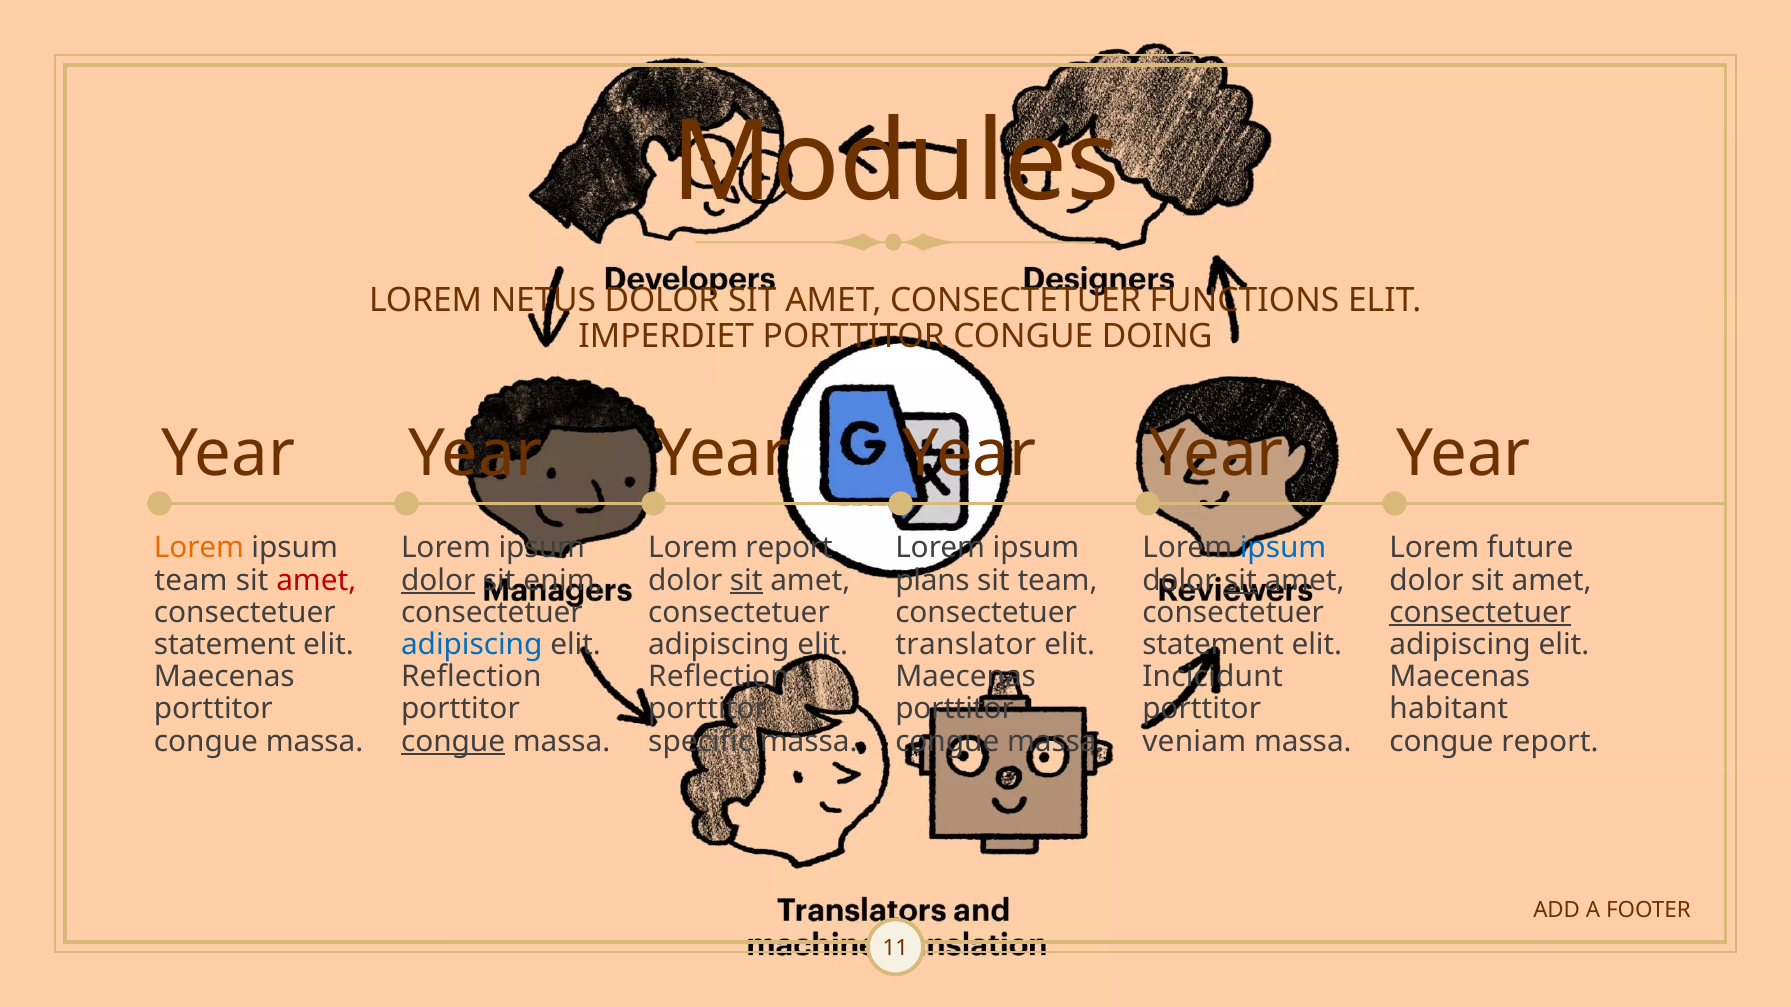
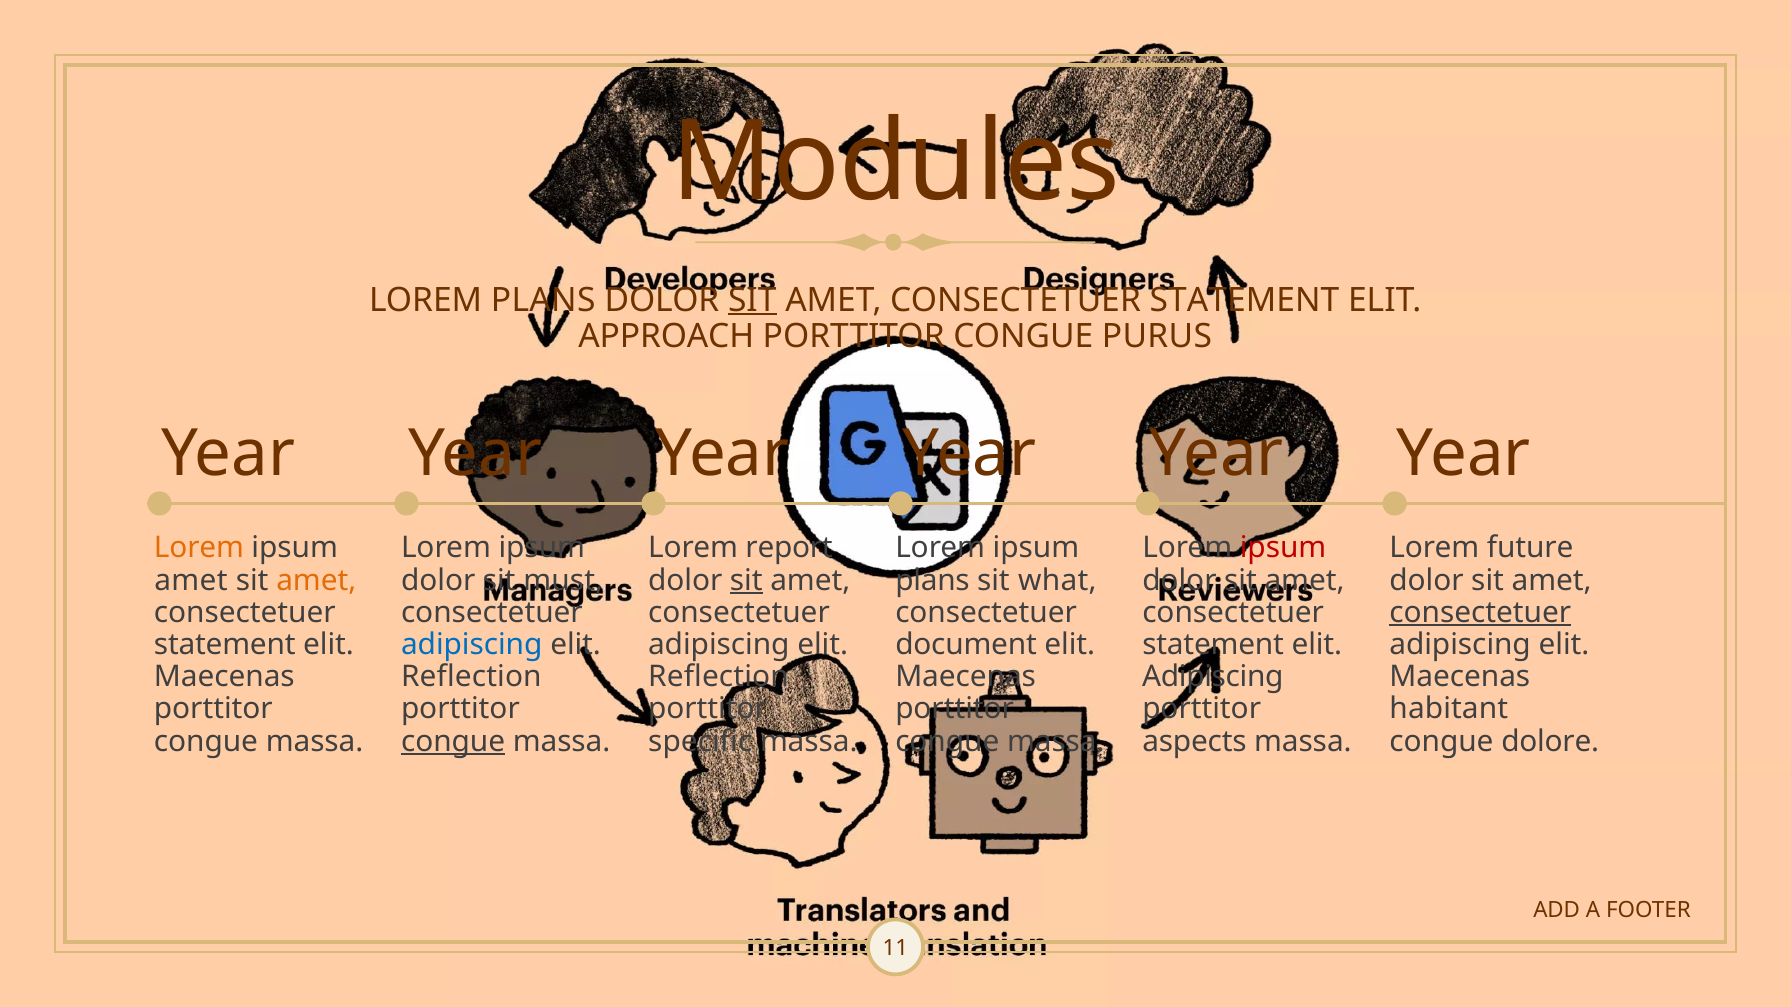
LOREM NETUS: NETUS -> PLANS (543, 300)
SIT underline: none -> present (752, 300)
FUNCTIONS: FUNCTIONS -> STATEMENT (1244, 300)
IMPERDIET: IMPERDIET -> APPROACH (666, 336)
DOING: DOING -> PURUS (1157, 336)
ipsum colour: blue -> red (1283, 548)
team: team -> amet (191, 581)
amet colour: red -> orange (316, 581)
dolor underline: present -> none (438, 581)
enim: enim -> must (563, 581)
sit team: team -> what (1057, 581)
sit underline: present -> none (1240, 581)
translator: translator -> document (966, 645)
Incicidunt: Incicidunt -> Adipiscing (1213, 677)
veniam: veniam -> aspects (1194, 742)
congue report: report -> dolore (1550, 742)
